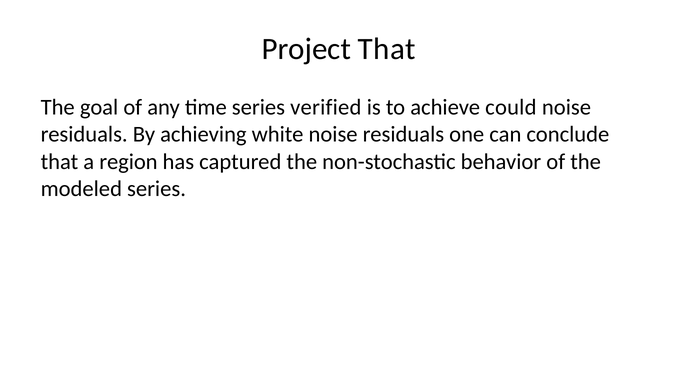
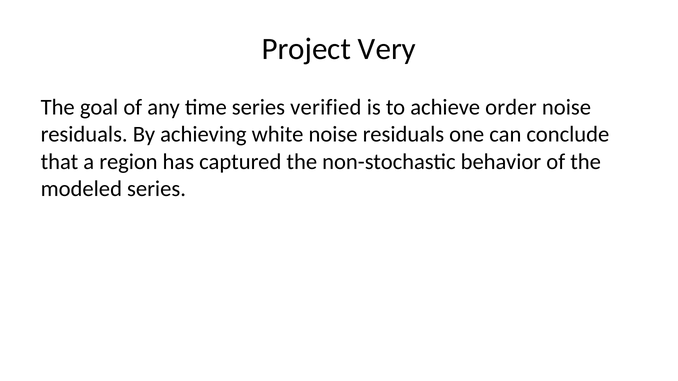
Project That: That -> Very (387, 49)
could: could -> order (511, 108)
